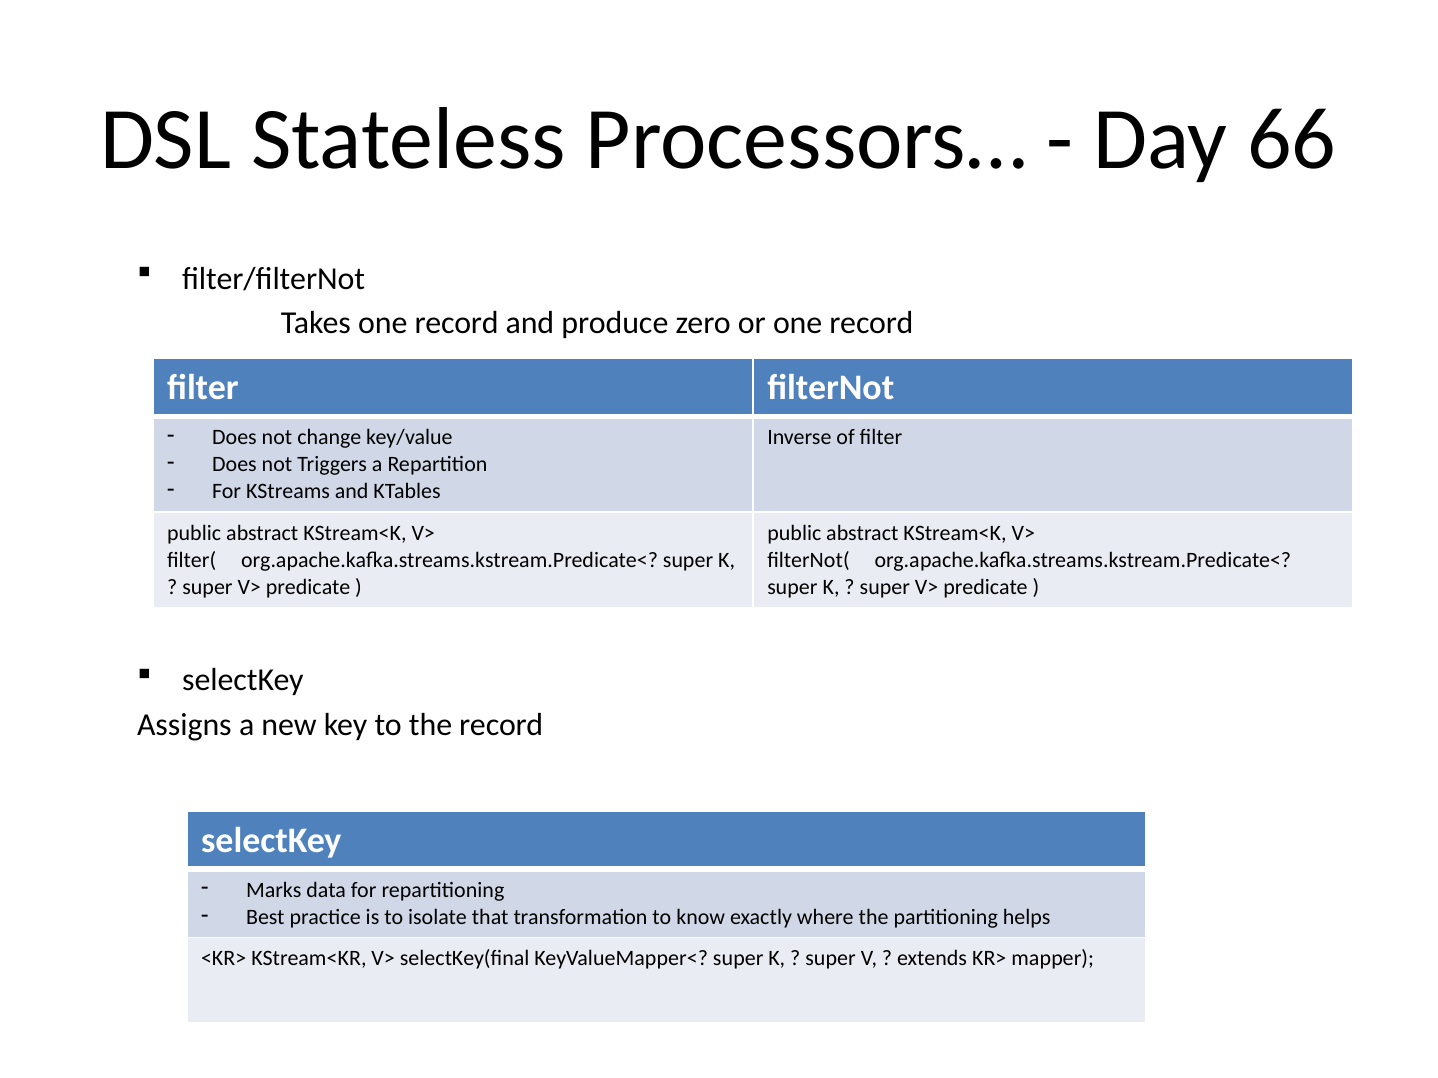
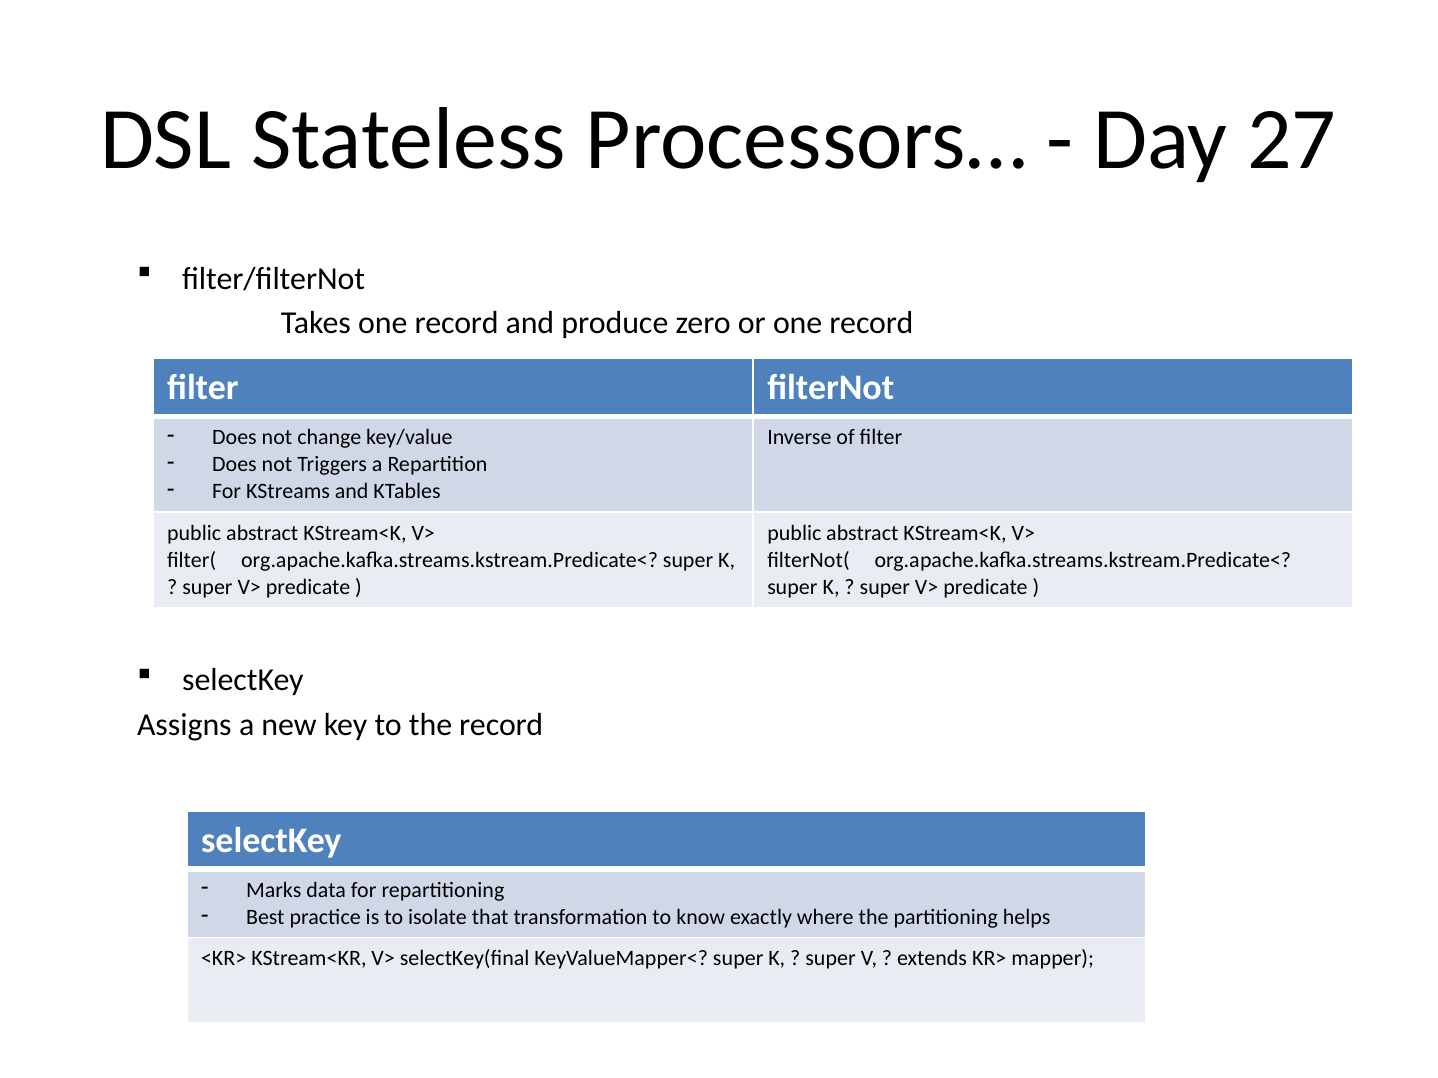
66: 66 -> 27 (1292, 139)
